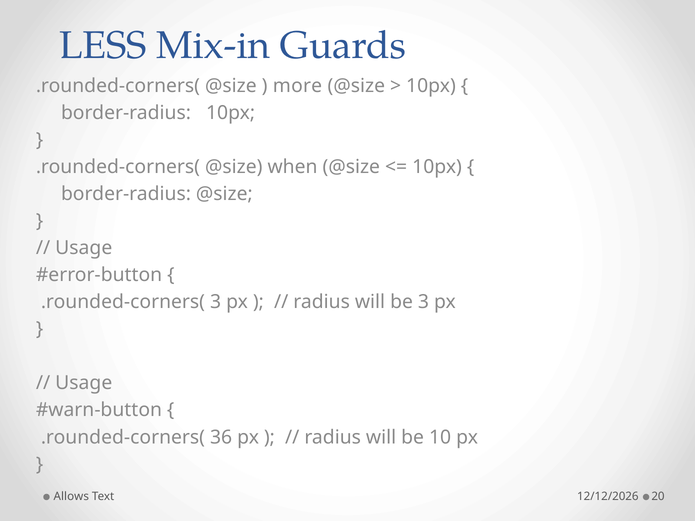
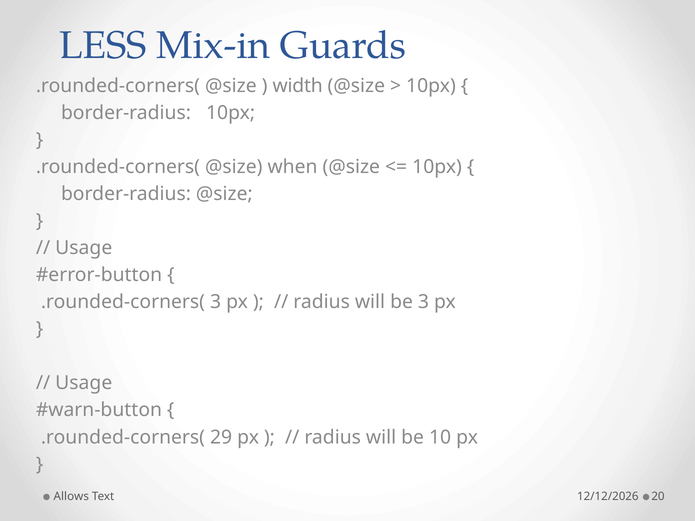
more: more -> width (298, 86)
36: 36 -> 29 (221, 437)
